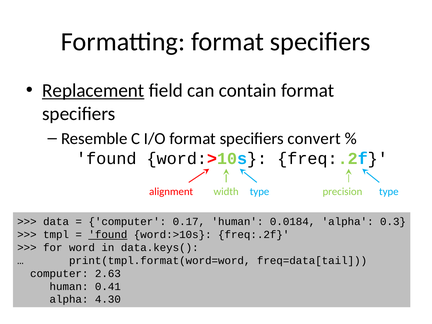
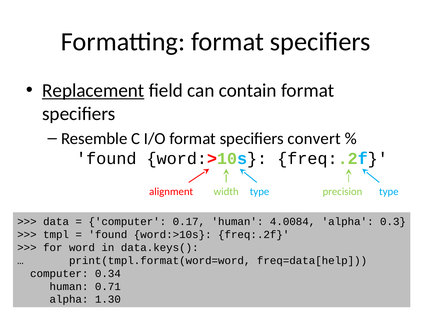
0.0184: 0.0184 -> 4.0084 (293, 222)
found underline: present -> none (108, 235)
freq=data[tail: freq=data[tail -> freq=data[help (312, 261)
2.63: 2.63 -> 0.34 (108, 273)
0.41: 0.41 -> 0.71 (108, 286)
4.30: 4.30 -> 1.30 (108, 299)
